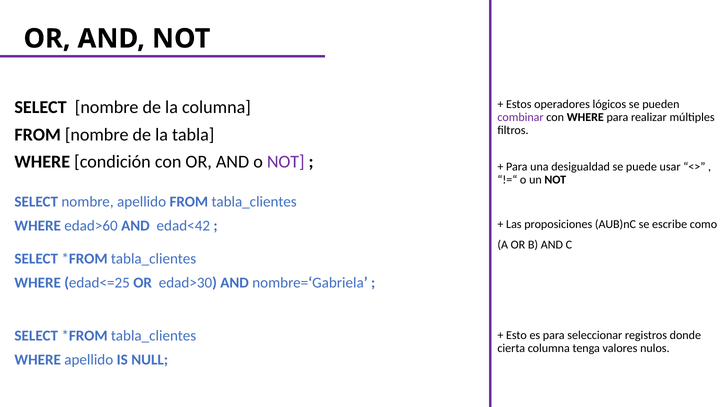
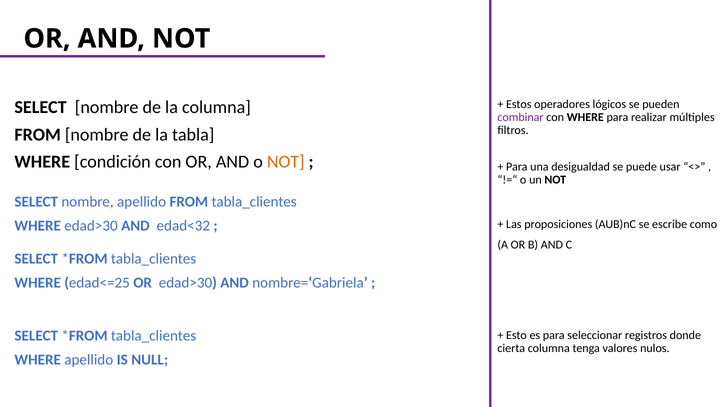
NOT colour: purple -> orange (286, 162)
WHERE edad>60: edad>60 -> edad>30 (91, 226)
edad<42: edad<42 -> edad<32 (183, 226)
